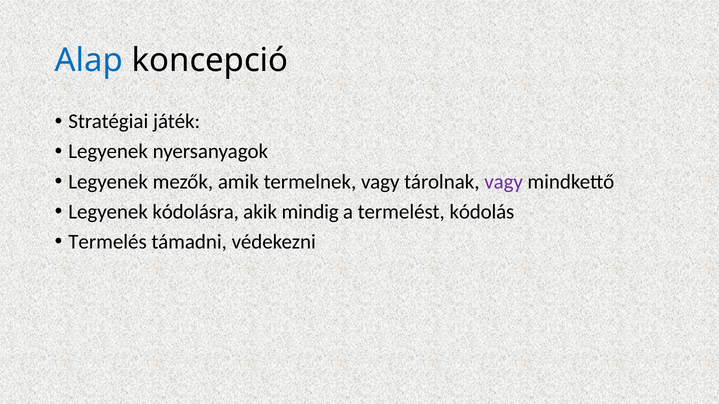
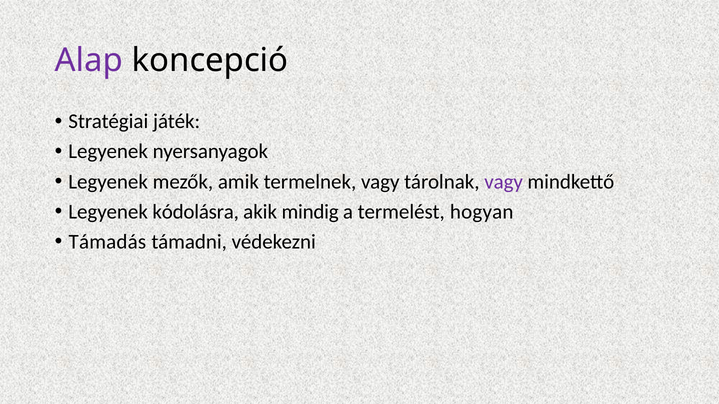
Alap colour: blue -> purple (89, 60)
kódolás: kódolás -> hogyan (482, 212)
Termelés: Termelés -> Támadás (107, 242)
